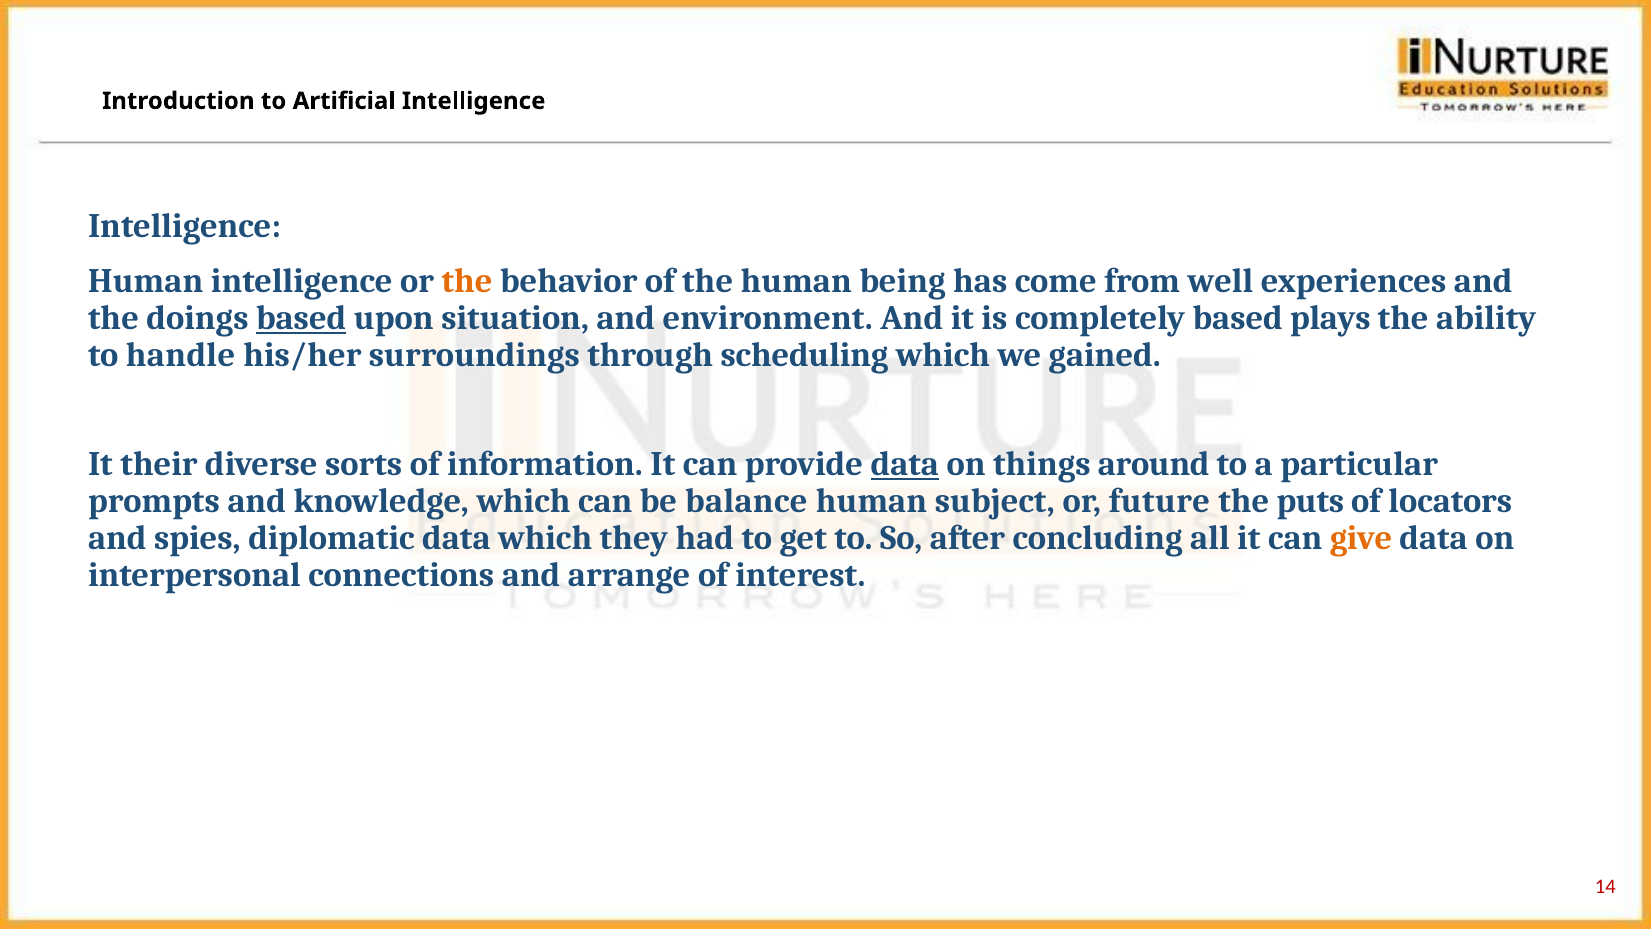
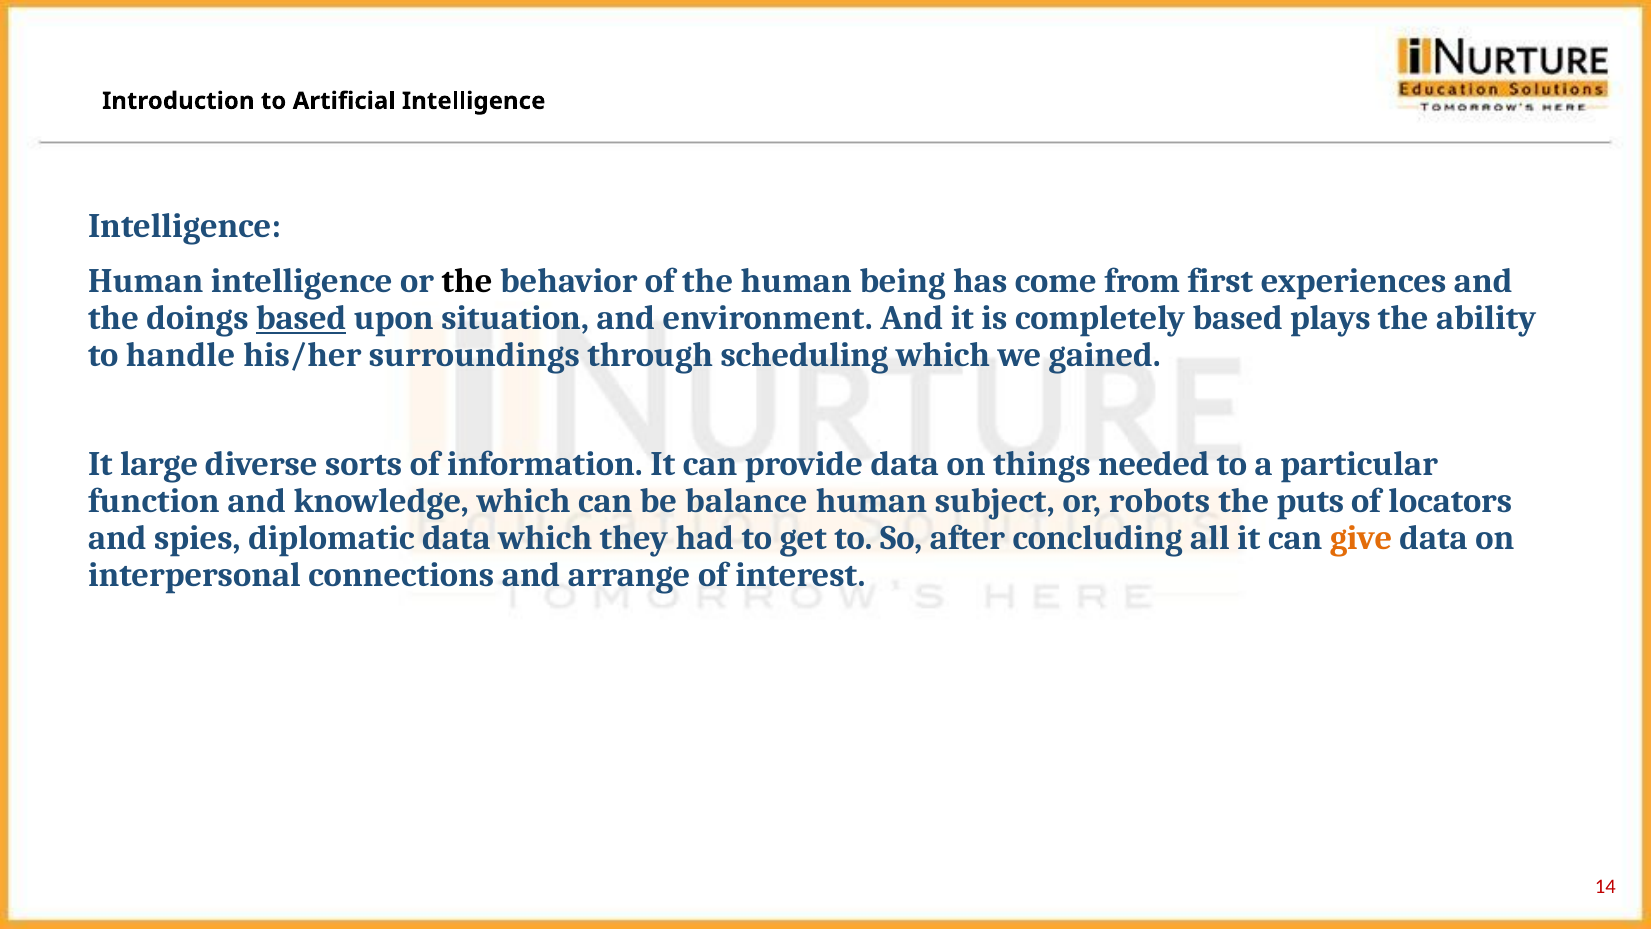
the colour: orange -> black (467, 281)
well: well -> first (1220, 281)
their: their -> large (159, 464)
data underline: present -> none (905, 464)
around: around -> needed (1154, 464)
prompts: prompts -> function (154, 501)
future: future -> robots (1159, 501)
